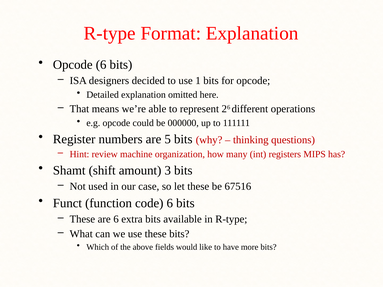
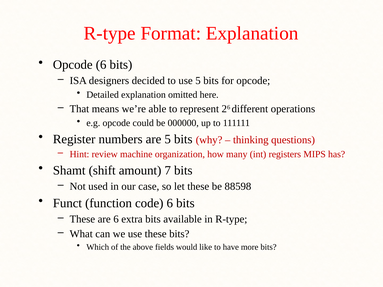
use 1: 1 -> 5 (198, 81)
3: 3 -> 7 (168, 170)
67516: 67516 -> 88598 (238, 186)
